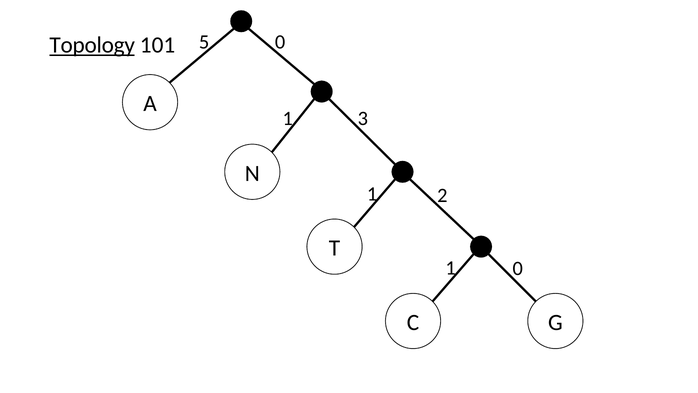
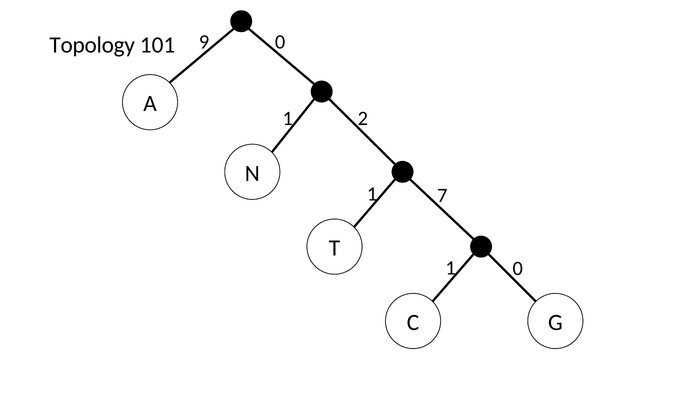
Topology underline: present -> none (92, 45)
5: 5 -> 9 (204, 42)
3: 3 -> 2 (363, 118)
2: 2 -> 7 (442, 195)
